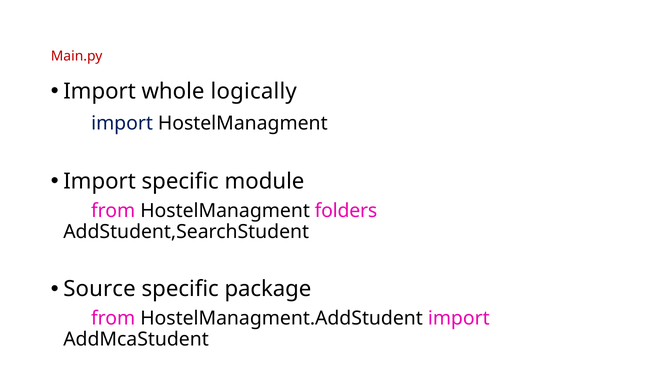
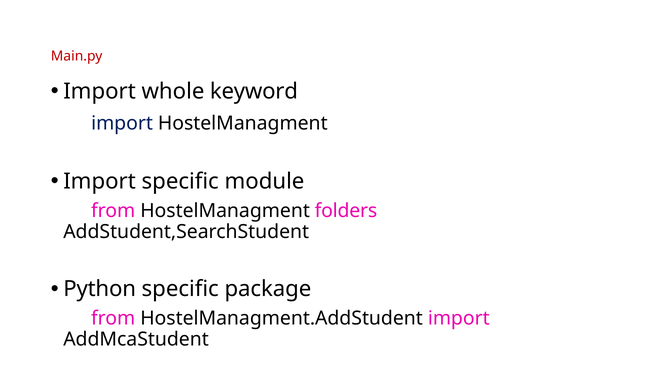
logically: logically -> keyword (254, 91)
Source: Source -> Python (100, 289)
